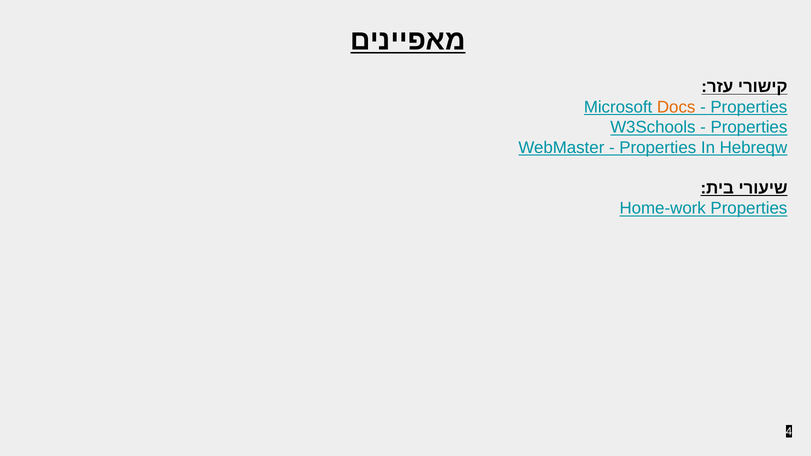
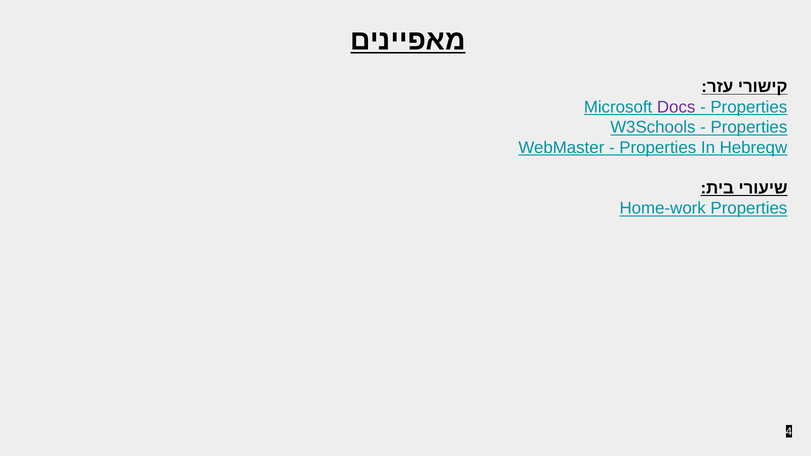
Docs colour: orange -> purple (676, 107)
